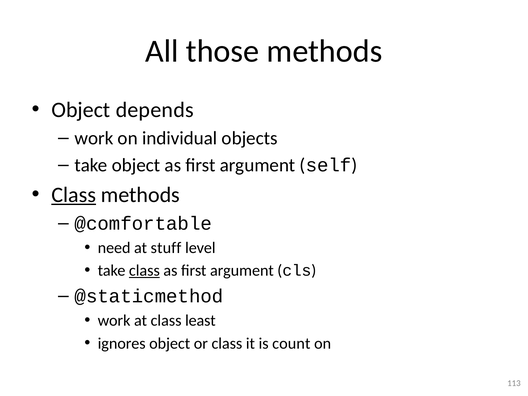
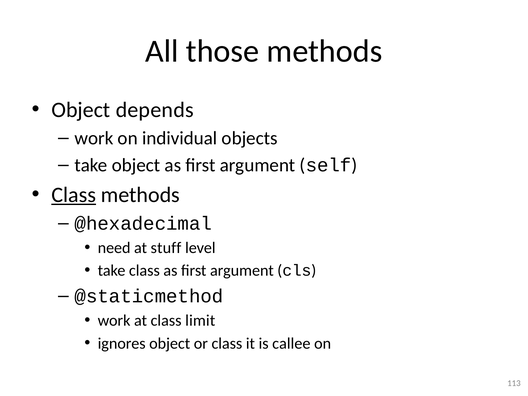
@comfortable: @comfortable -> @hexadecimal (143, 223)
class underline: present -> none (144, 271)
least: least -> limit (200, 321)
count: count -> callee (291, 343)
